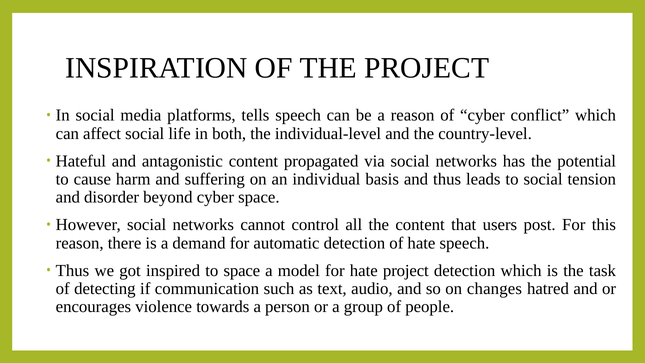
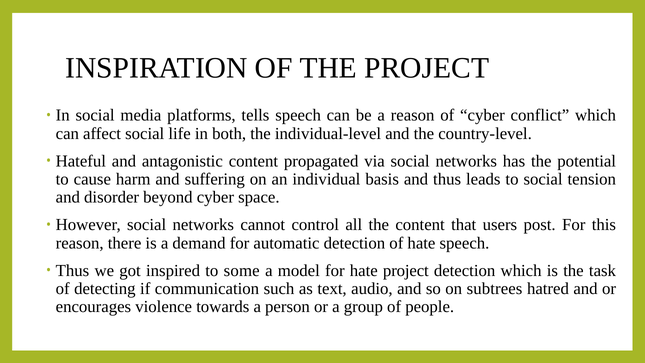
to space: space -> some (242, 270)
changes: changes -> subtrees (495, 288)
